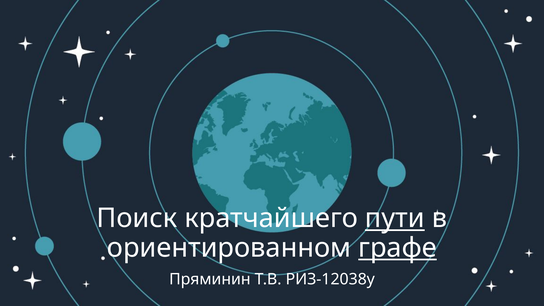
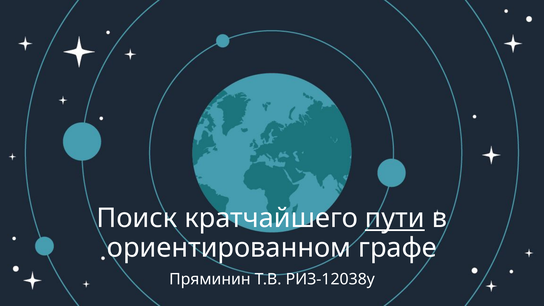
графе underline: present -> none (397, 248)
